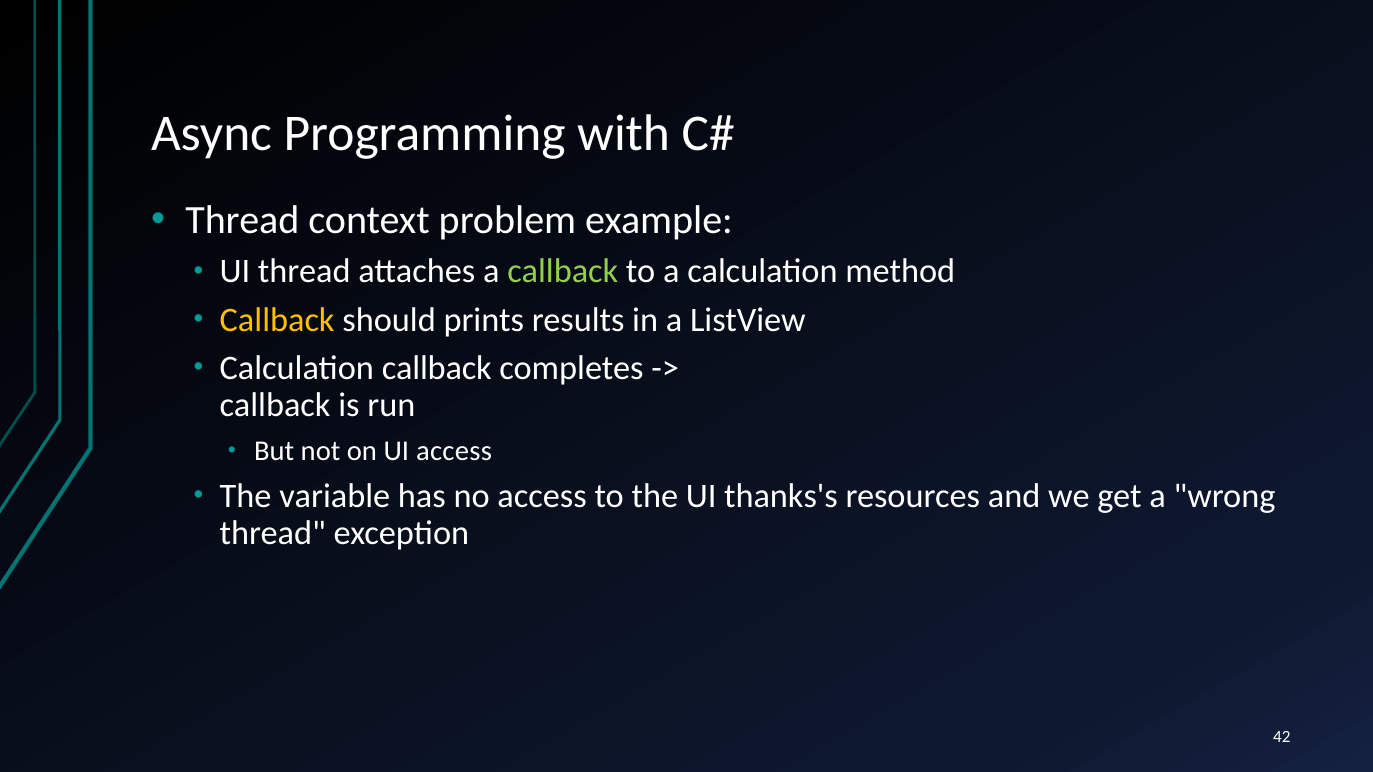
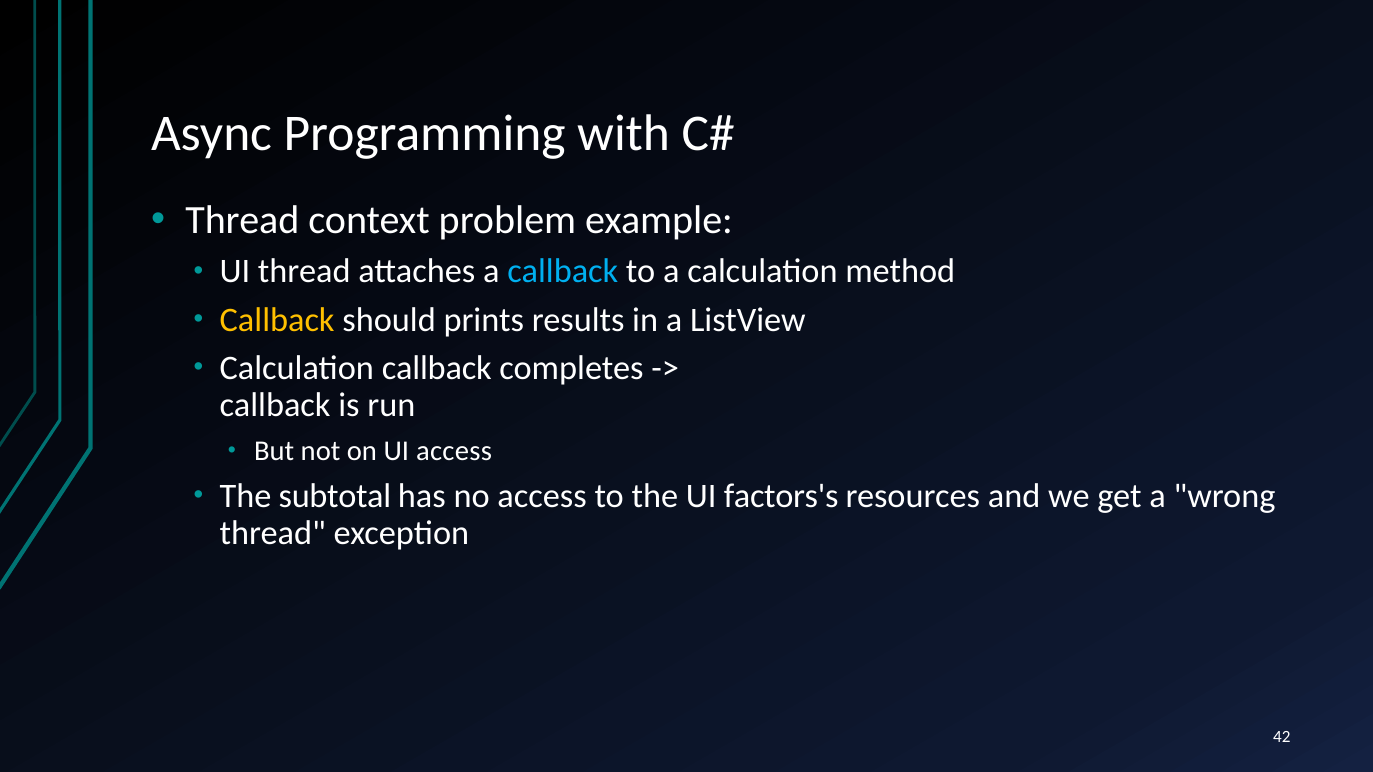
callback colour: light green -> light blue (563, 272)
variable: variable -> subtotal (335, 496)
thanks's: thanks's -> factors's (781, 496)
